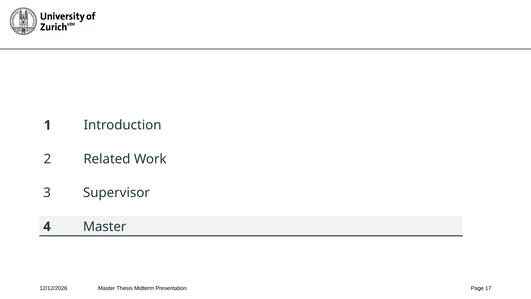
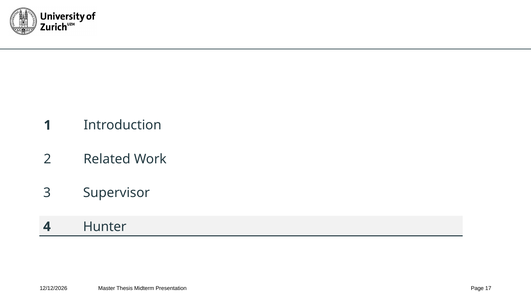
4 Master: Master -> Hunter (105, 226)
